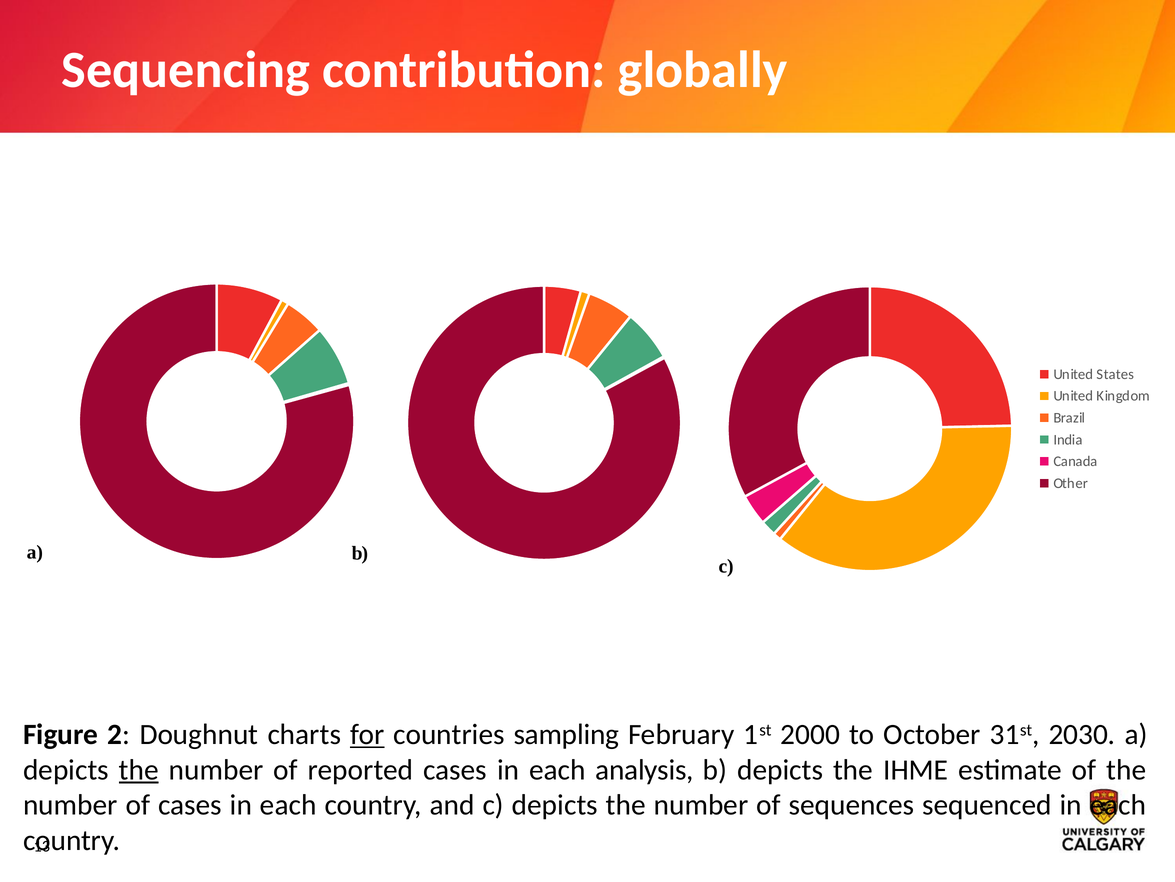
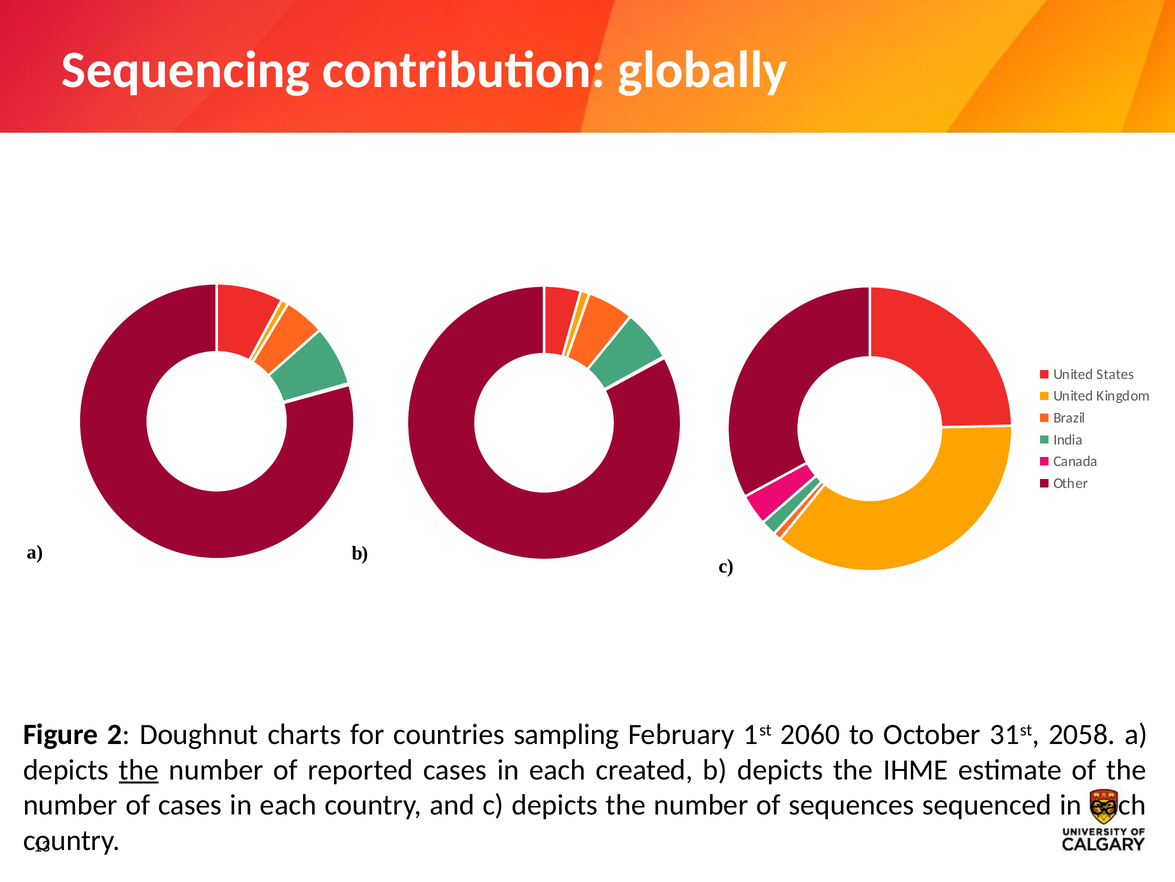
for underline: present -> none (367, 734)
2000: 2000 -> 2060 (810, 734)
2030: 2030 -> 2058 (1082, 734)
analysis: analysis -> created (644, 769)
